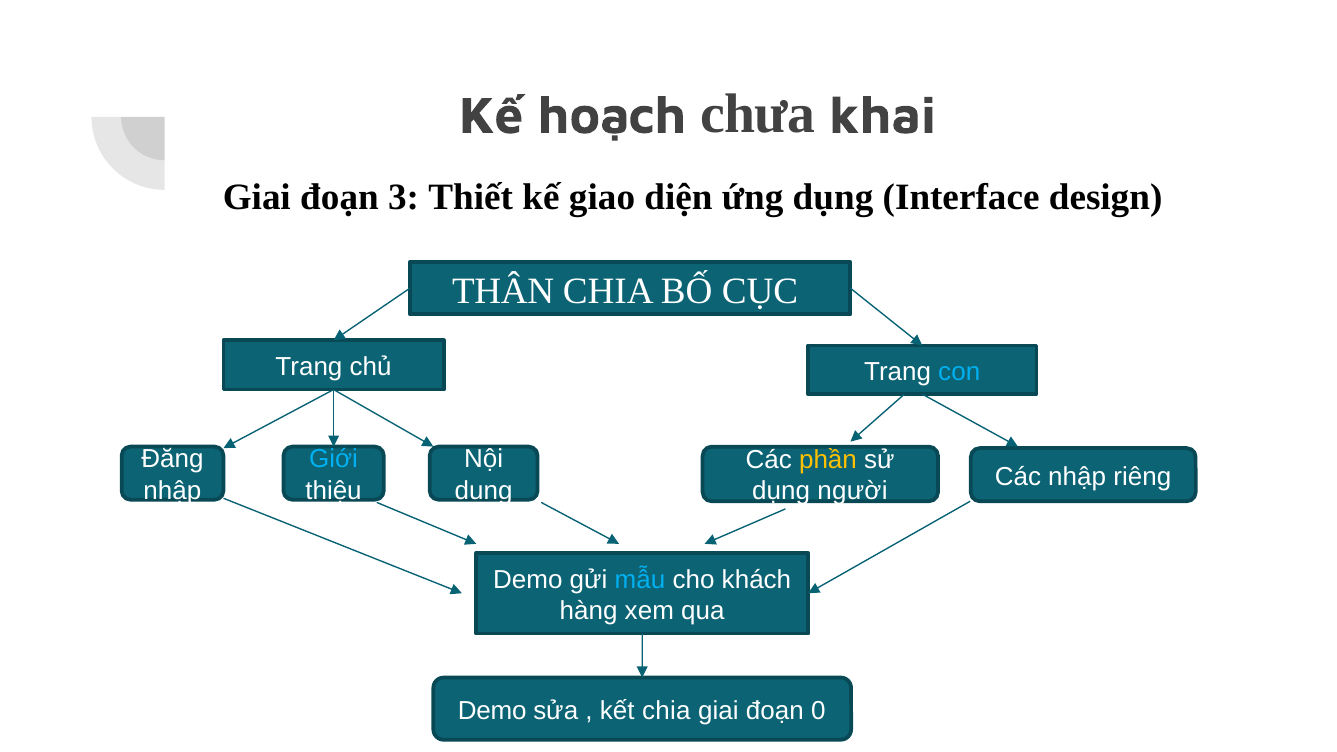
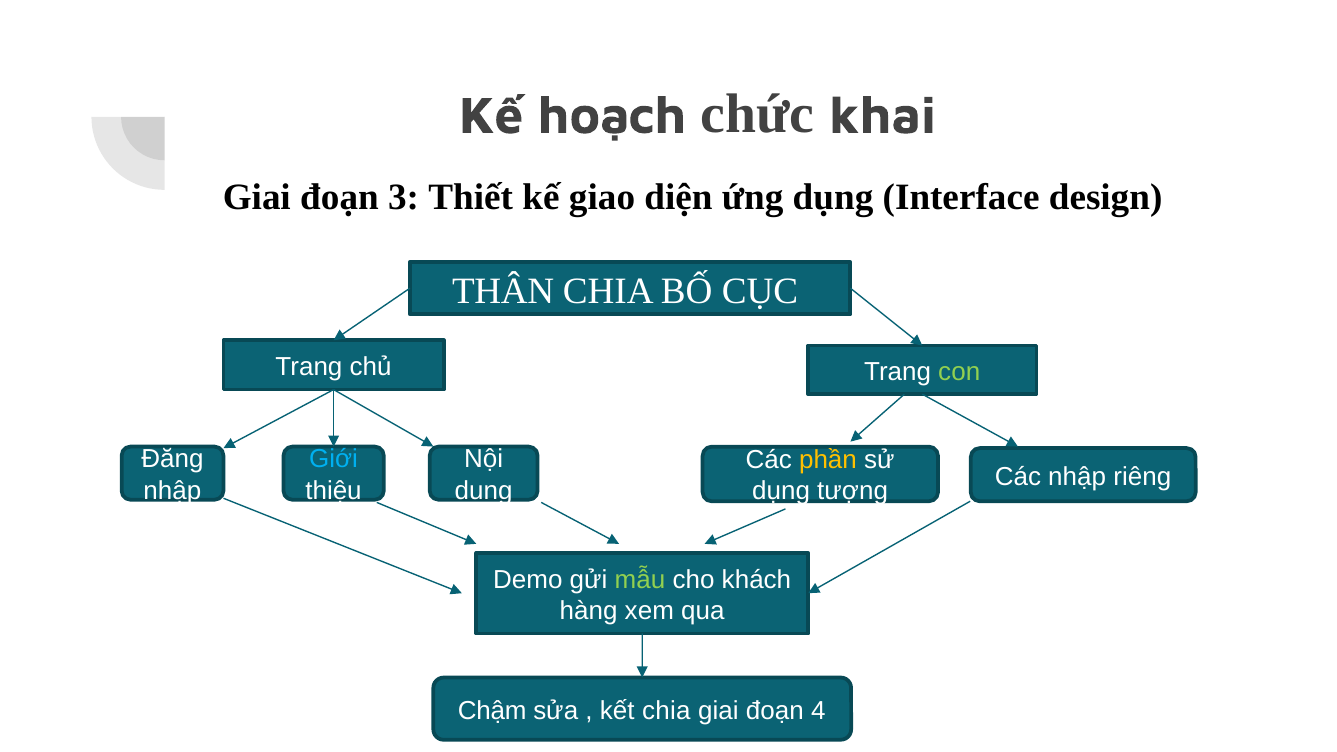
chưa: chưa -> chức (758, 114)
con colour: light blue -> light green (959, 372)
người: người -> tượng (853, 491)
mẫu colour: light blue -> light green (640, 579)
Demo: Demo -> Chậm (492, 711)
0: 0 -> 4 (818, 711)
